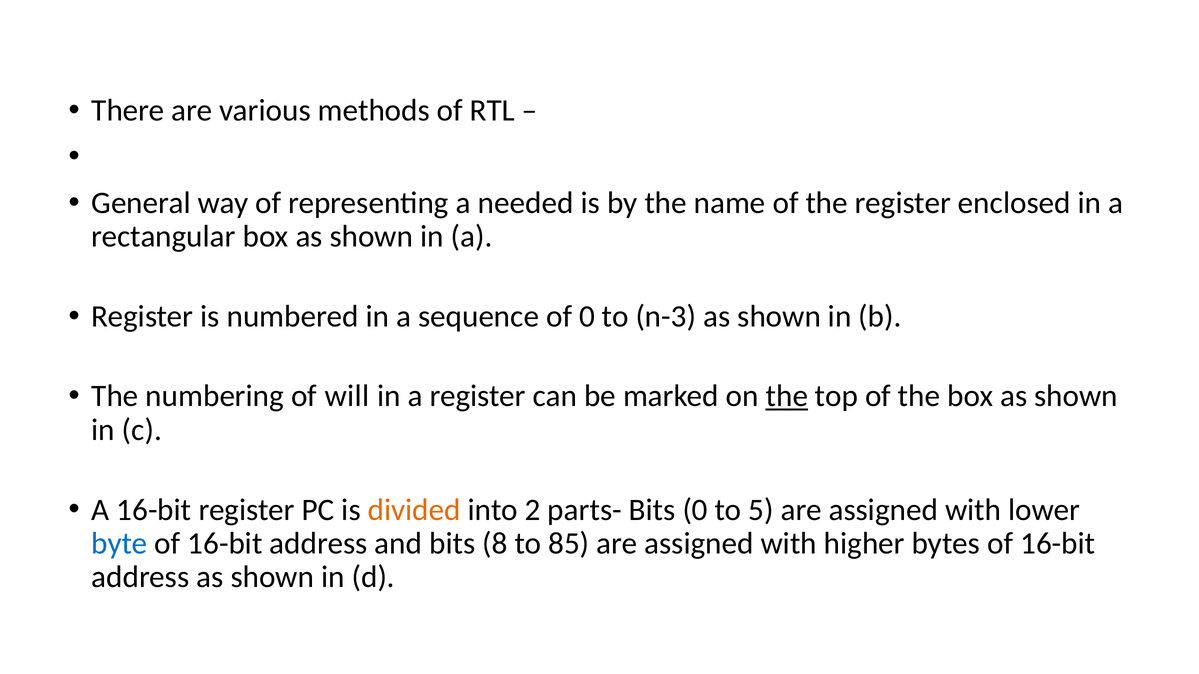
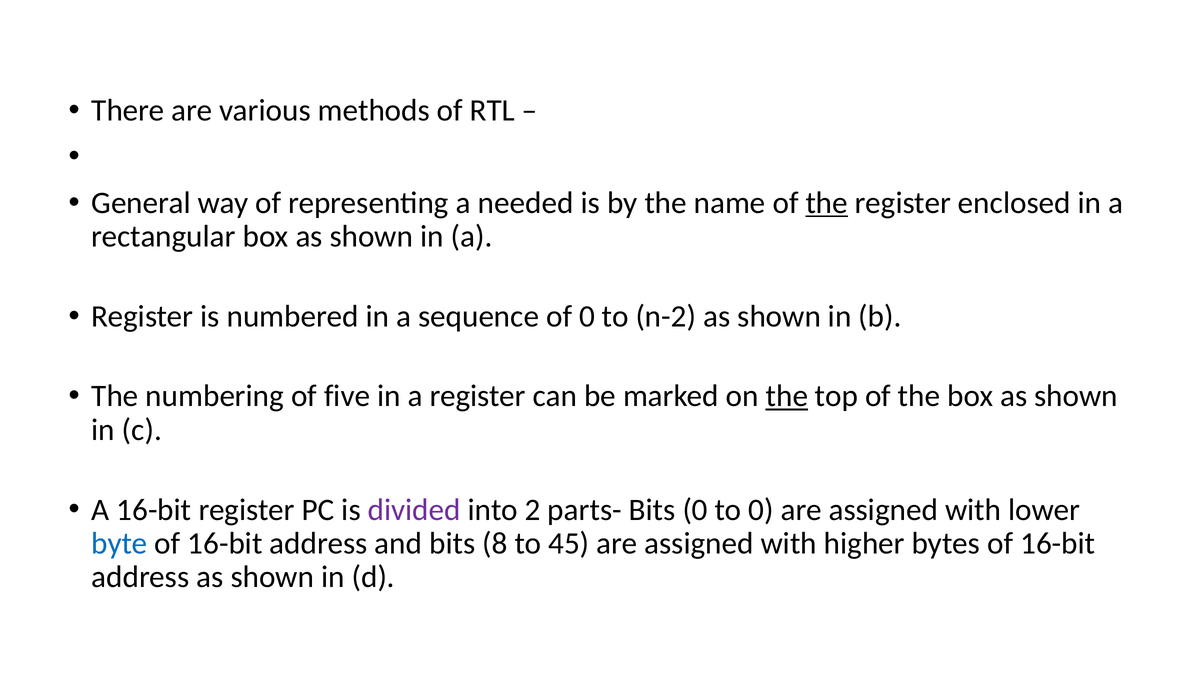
the underline: none -> present (827, 203)
n-3: n-3 -> n-2 (666, 317)
will: will -> five (347, 396)
divided colour: orange -> purple (414, 510)
to 5: 5 -> 0 (761, 510)
85: 85 -> 45 (569, 544)
